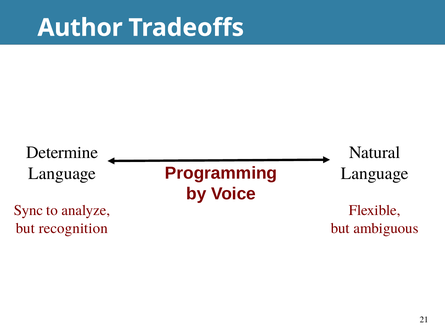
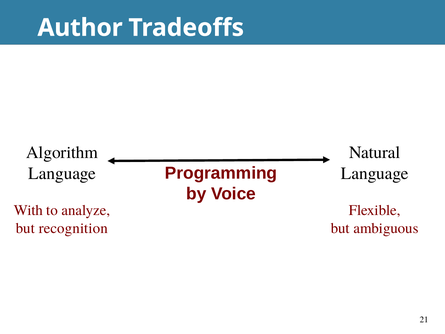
Determine: Determine -> Algorithm (62, 152)
Sync: Sync -> With (28, 210)
